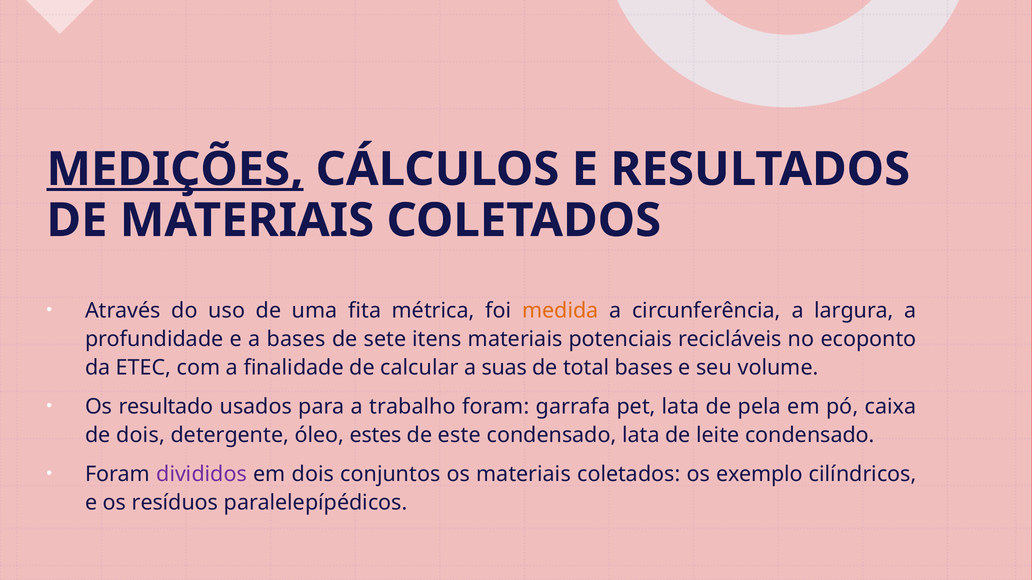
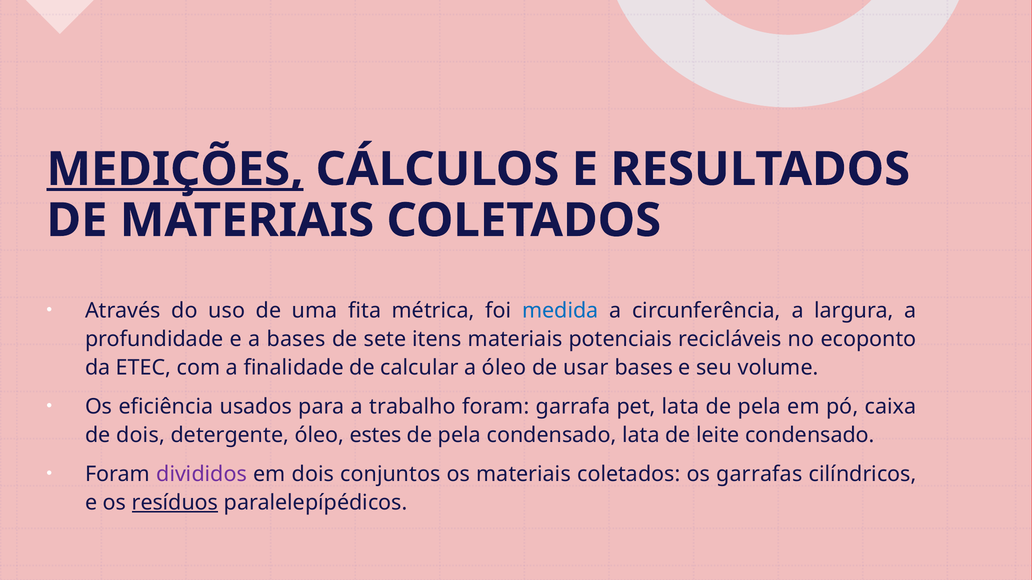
medida colour: orange -> blue (560, 311)
a suas: suas -> óleo (504, 368)
total: total -> usar (586, 368)
resultado: resultado -> eficiência (166, 407)
este: este -> pela (459, 435)
exemplo: exemplo -> garrafas (759, 474)
resíduos underline: none -> present (175, 503)
